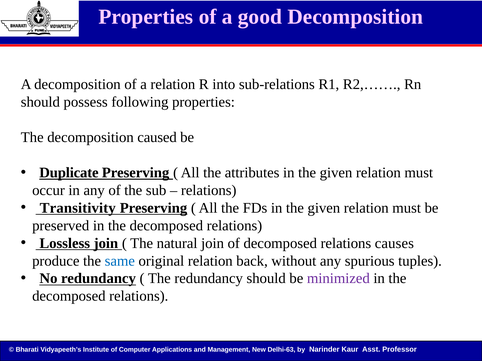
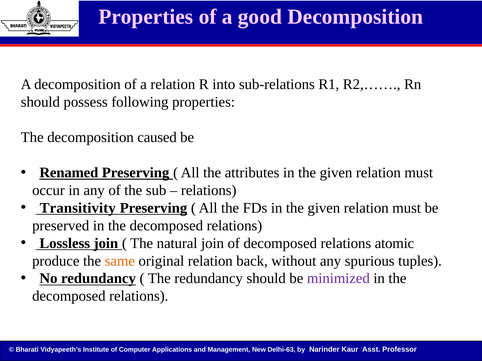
Duplicate: Duplicate -> Renamed (69, 173)
causes: causes -> atomic (395, 244)
same colour: blue -> orange (120, 261)
